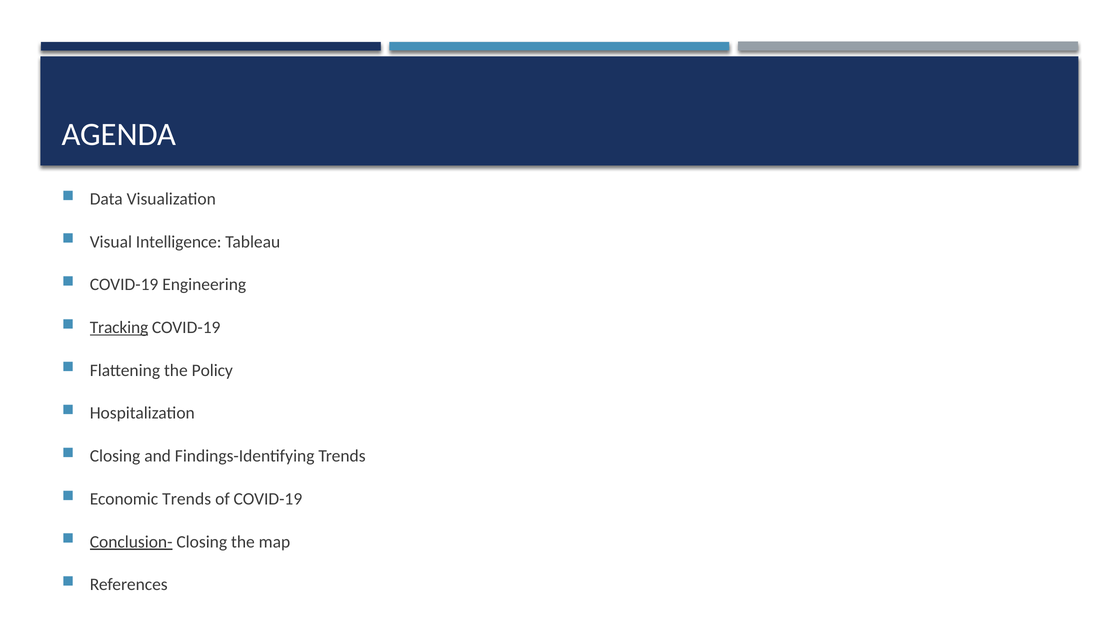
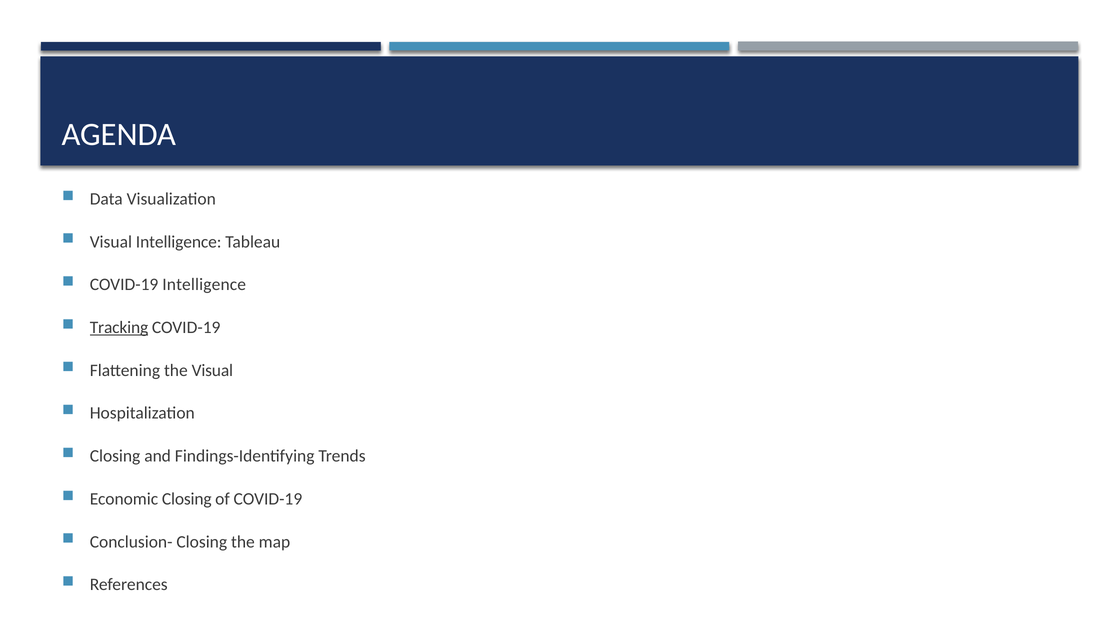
COVID-19 Engineering: Engineering -> Intelligence (204, 285)
the Policy: Policy -> Visual (212, 371)
Economic Trends: Trends -> Closing (187, 499)
Conclusion- underline: present -> none (131, 542)
